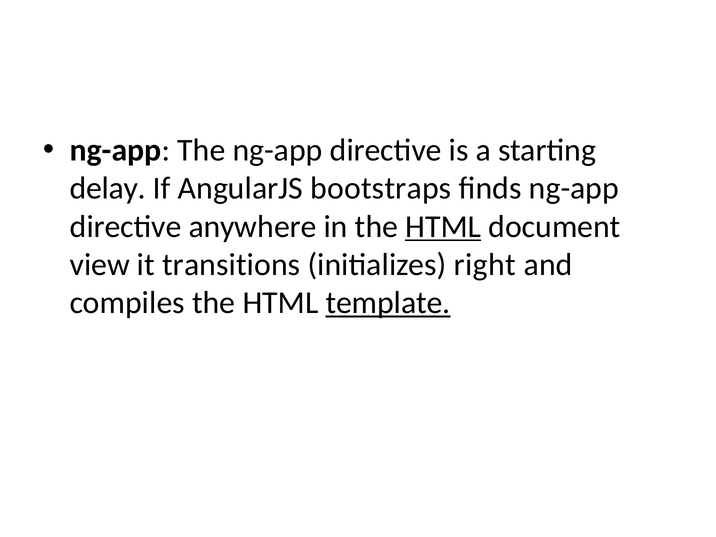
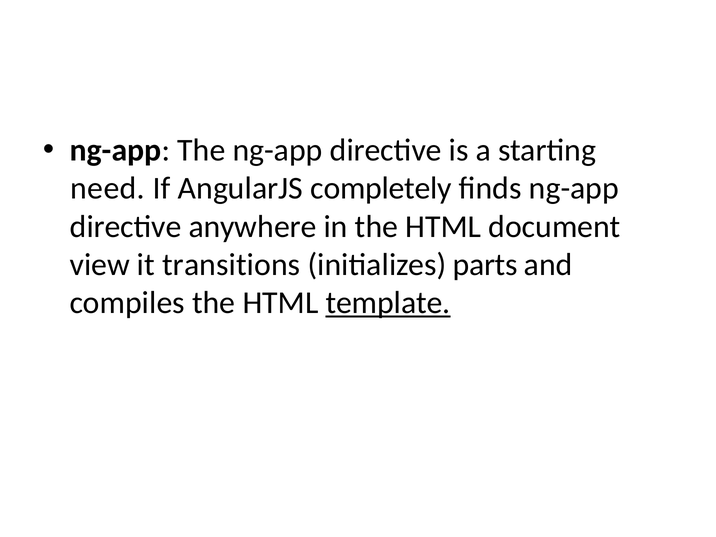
delay: delay -> need (108, 188)
bootstraps: bootstraps -> completely (381, 188)
HTML underline: present -> none (443, 227)
right: right -> parts (485, 265)
